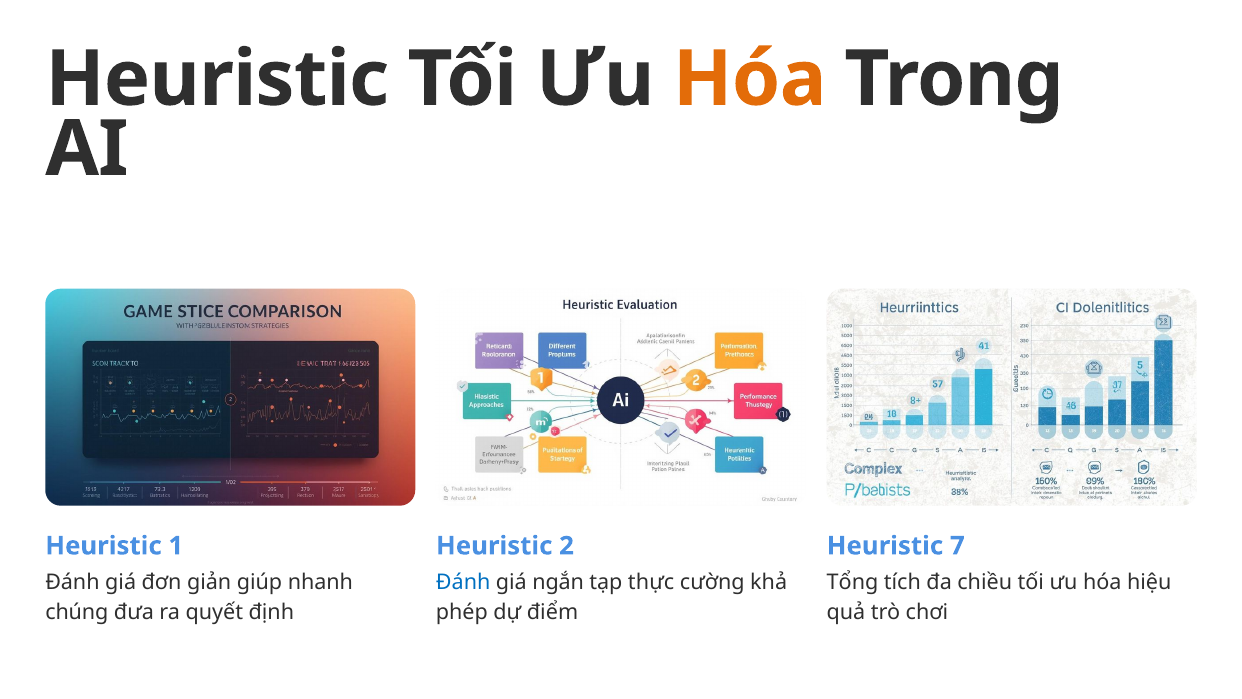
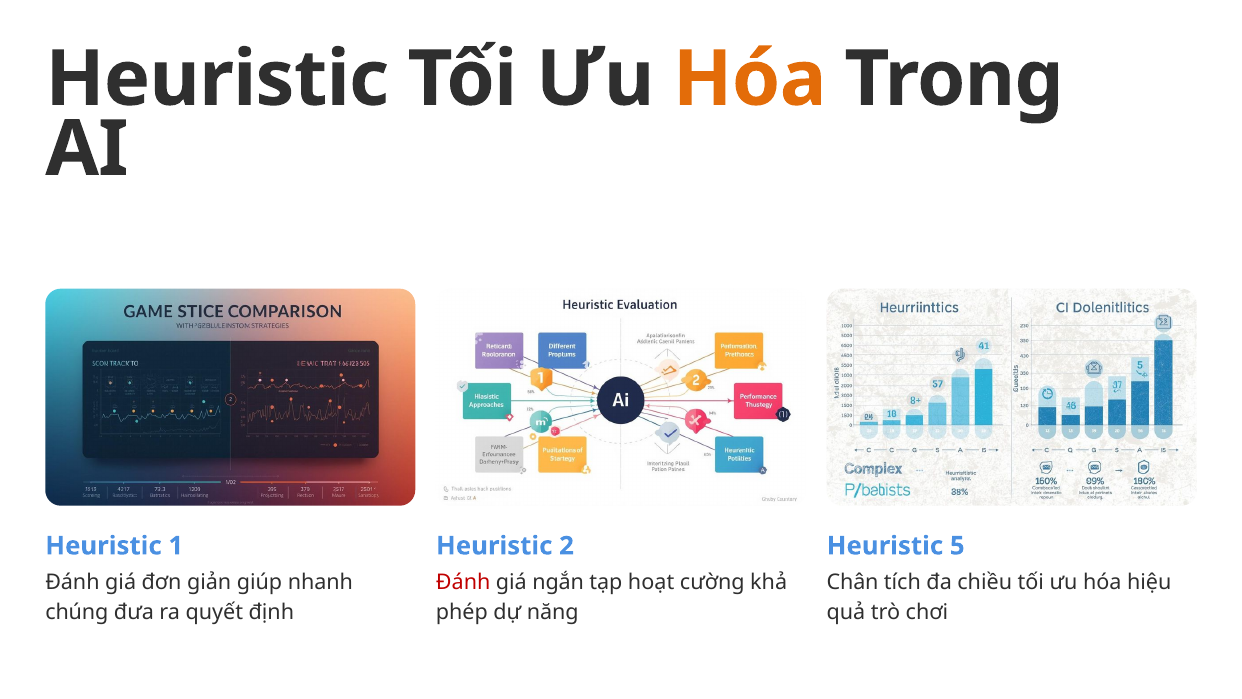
7: 7 -> 5 (957, 546)
Đánh colour: blue -> red (463, 582)
thực: thực -> hoạt (651, 582)
Tổng: Tổng -> Chân (853, 582)
điểm: điểm -> năng (553, 612)
